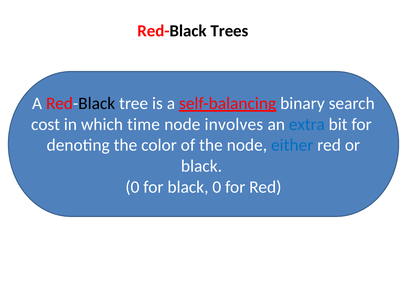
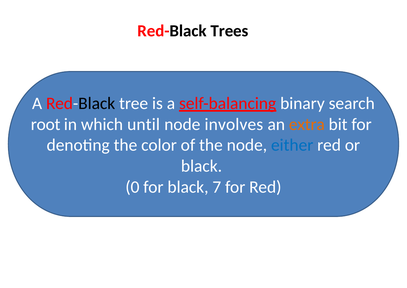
cost: cost -> root (46, 124)
time: time -> until (144, 124)
extra colour: blue -> orange (307, 124)
for black 0: 0 -> 7 (217, 187)
